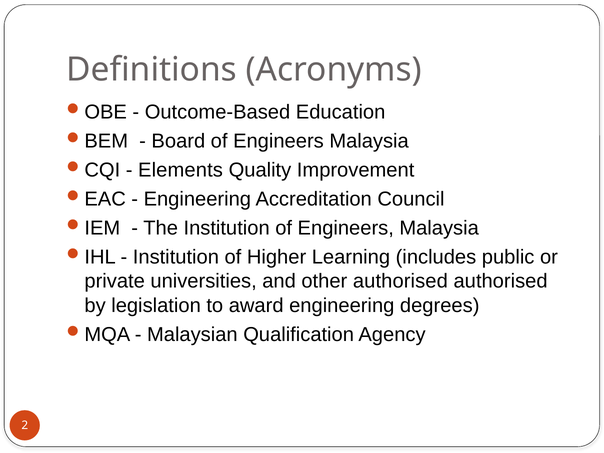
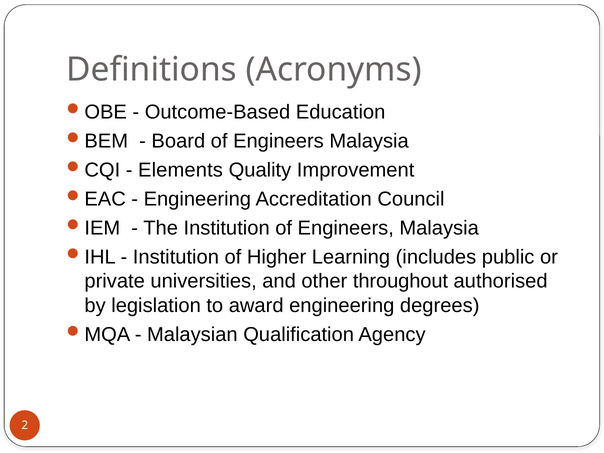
other authorised: authorised -> throughout (401, 281)
